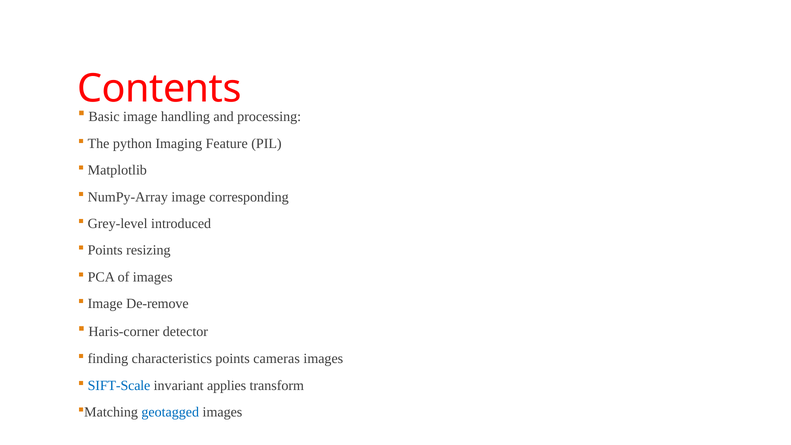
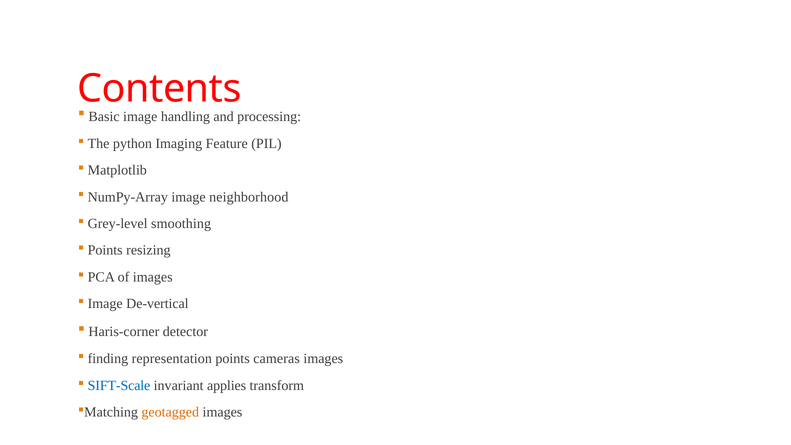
corresponding: corresponding -> neighborhood (249, 197)
introduced: introduced -> smoothing (181, 224)
De-remove: De-remove -> De-vertical (157, 304)
characteristics: characteristics -> representation (172, 359)
geotagged colour: blue -> orange (170, 412)
